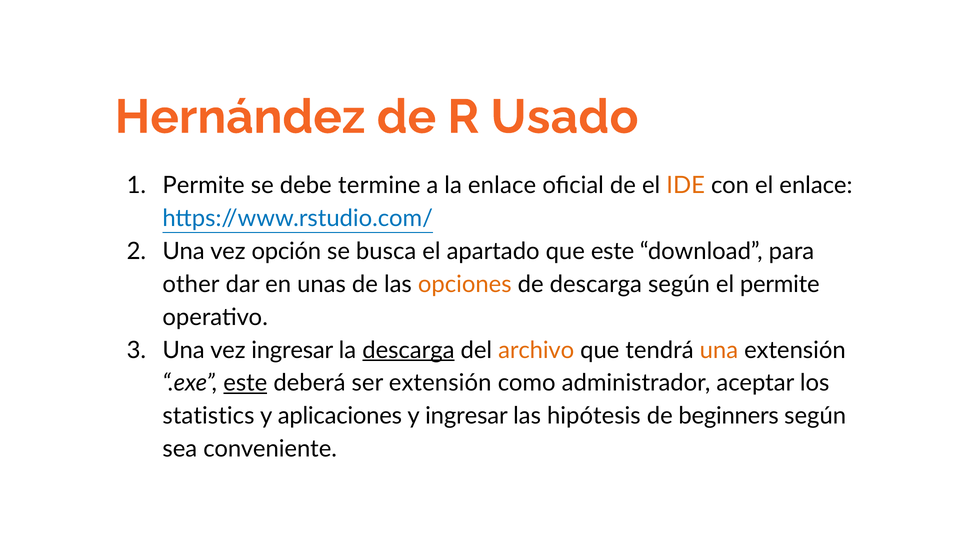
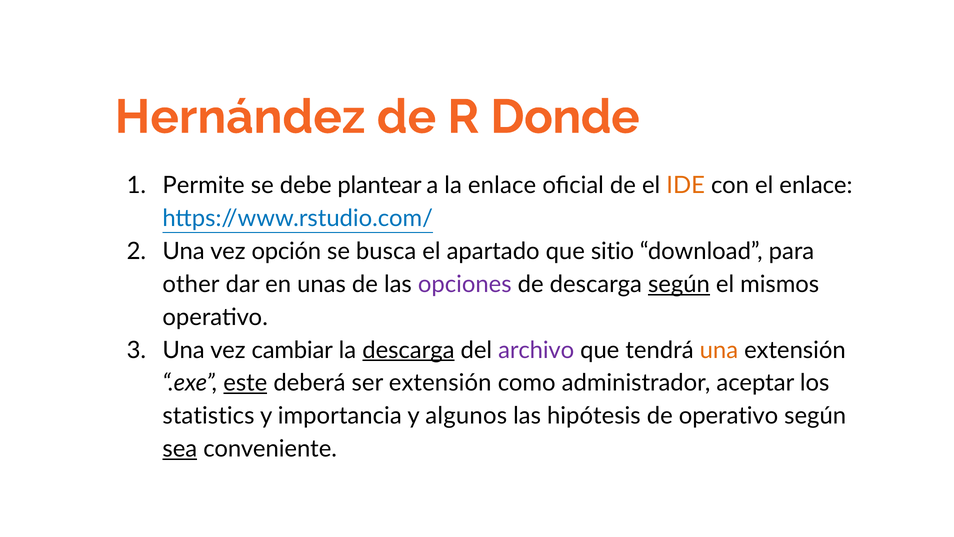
Usado: Usado -> Donde (565, 117)
termine: termine -> plantear (380, 185)
que este: este -> sitio (613, 251)
opciones colour: orange -> purple (465, 284)
según underline: none -> present (679, 284)
el permite: permite -> mismos (780, 284)
vez ingresar: ingresar -> cambiar (292, 350)
archivo colour: orange -> purple (536, 350)
aplicaciones: aplicaciones -> importancia (340, 416)
y ingresar: ingresar -> algunos (466, 416)
de beginners: beginners -> operativo (729, 416)
sea underline: none -> present (180, 449)
